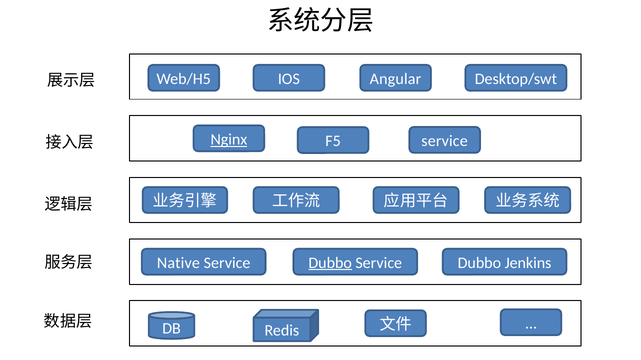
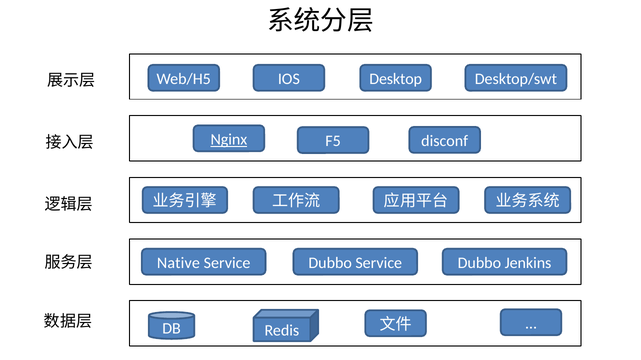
Angular: Angular -> Desktop (396, 79)
F5 service: service -> disconf (445, 141)
Dubbo underline: present -> none (330, 263)
